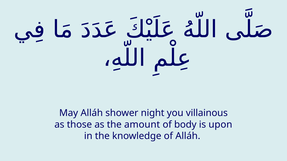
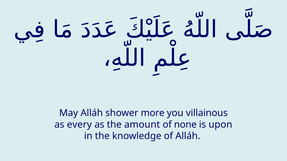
night: night -> more (153, 113)
those: those -> every (79, 125)
body: body -> none (185, 125)
